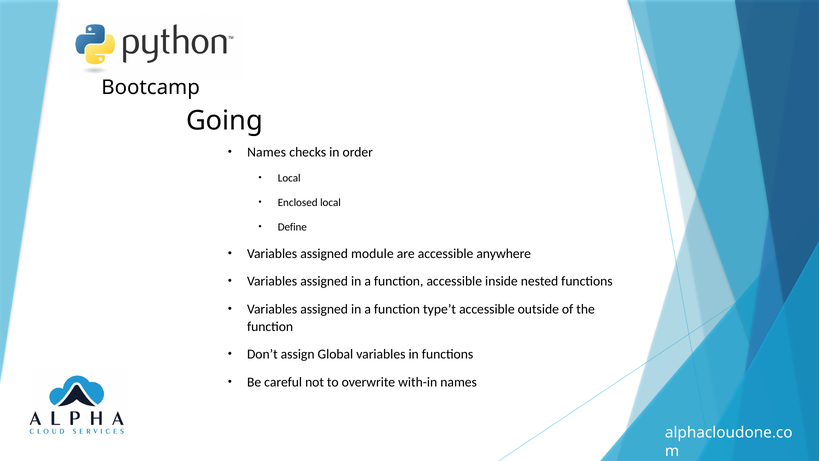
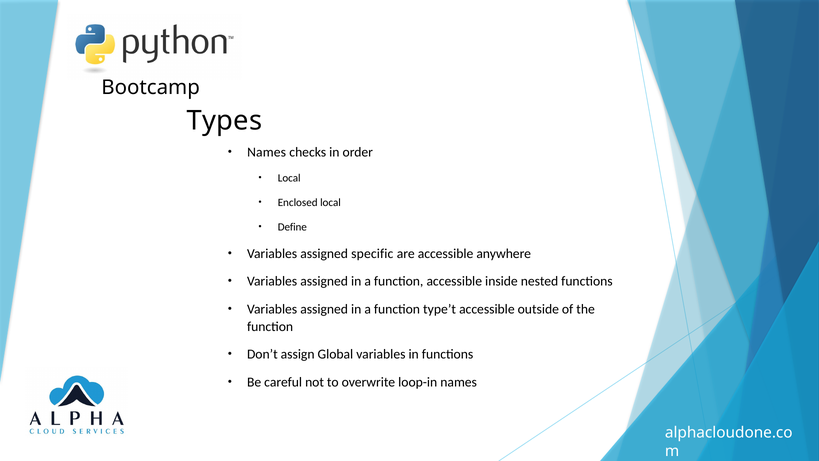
Going: Going -> Types (224, 121)
module: module -> specific (372, 254)
with-in: with-in -> loop-in (418, 382)
